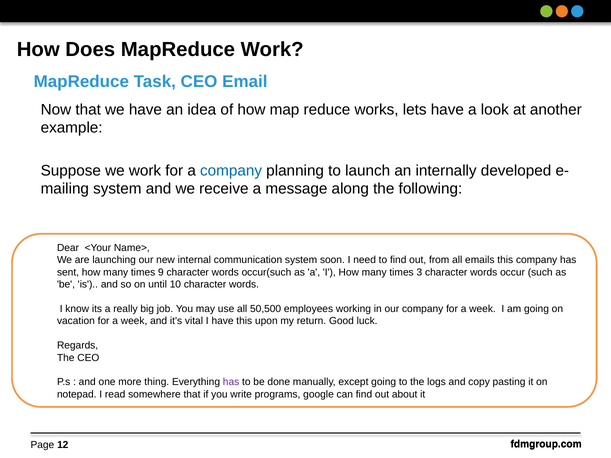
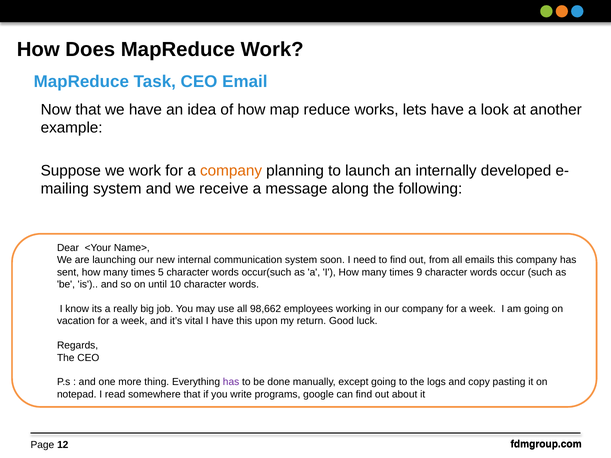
company colour: blue -> orange (231, 171)
9: 9 -> 5 (161, 272)
3: 3 -> 9 (419, 272)
50,500: 50,500 -> 98,662 (266, 309)
